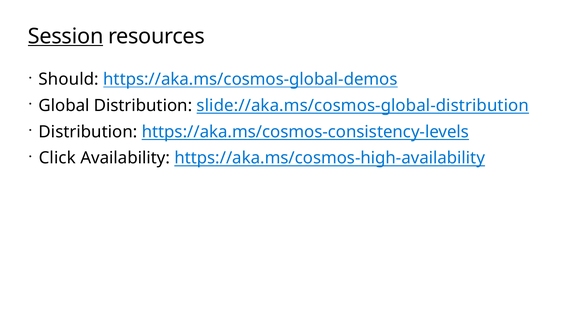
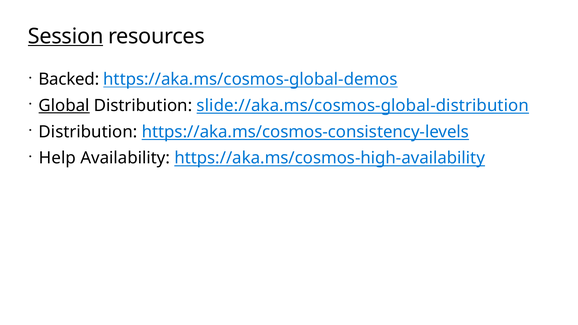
Should: Should -> Backed (69, 79)
Global underline: none -> present (64, 106)
Click: Click -> Help (57, 158)
